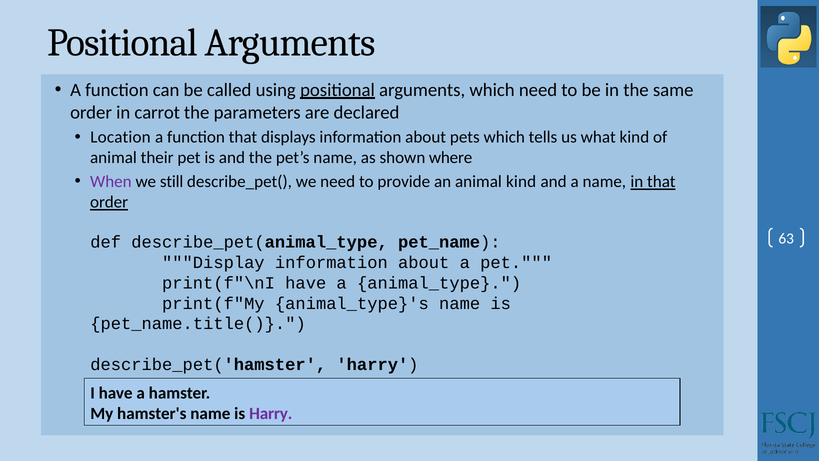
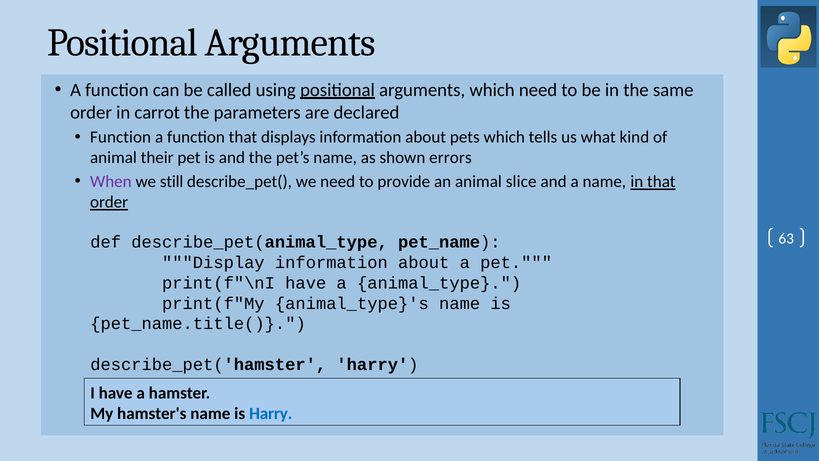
Location: Location -> Function (121, 137)
where: where -> errors (450, 158)
animal kind: kind -> slice (521, 182)
Harry colour: purple -> blue (271, 413)
